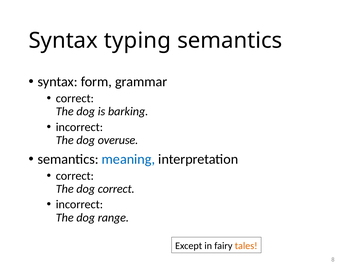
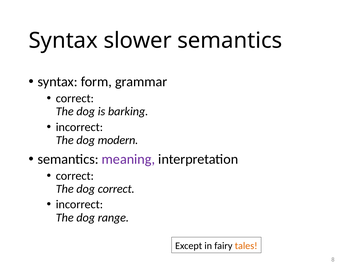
typing: typing -> slower (138, 41)
overuse: overuse -> modern (118, 140)
meaning colour: blue -> purple (128, 159)
